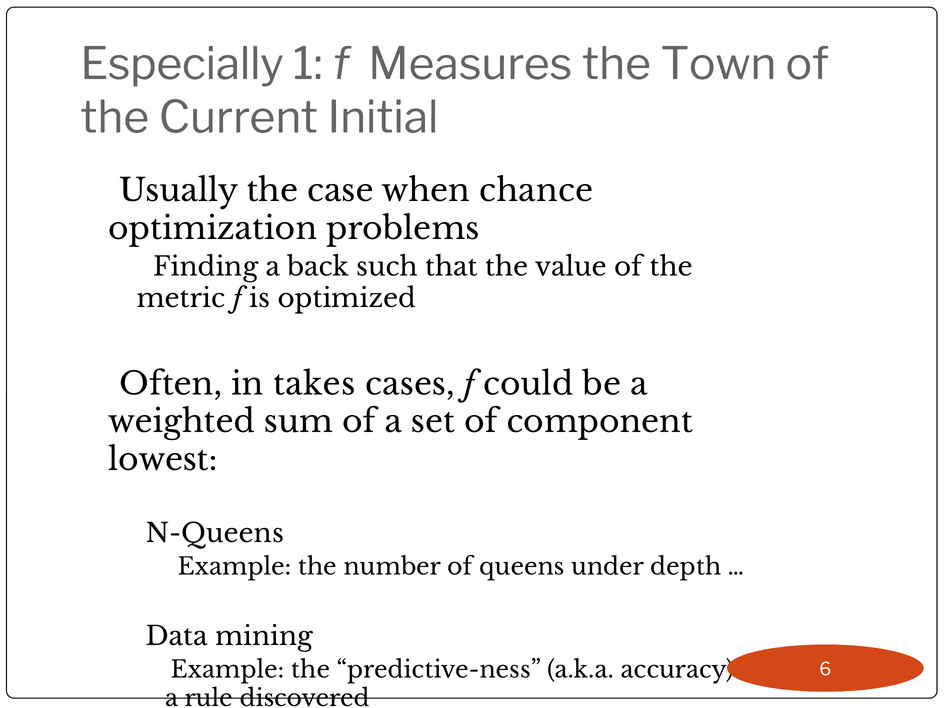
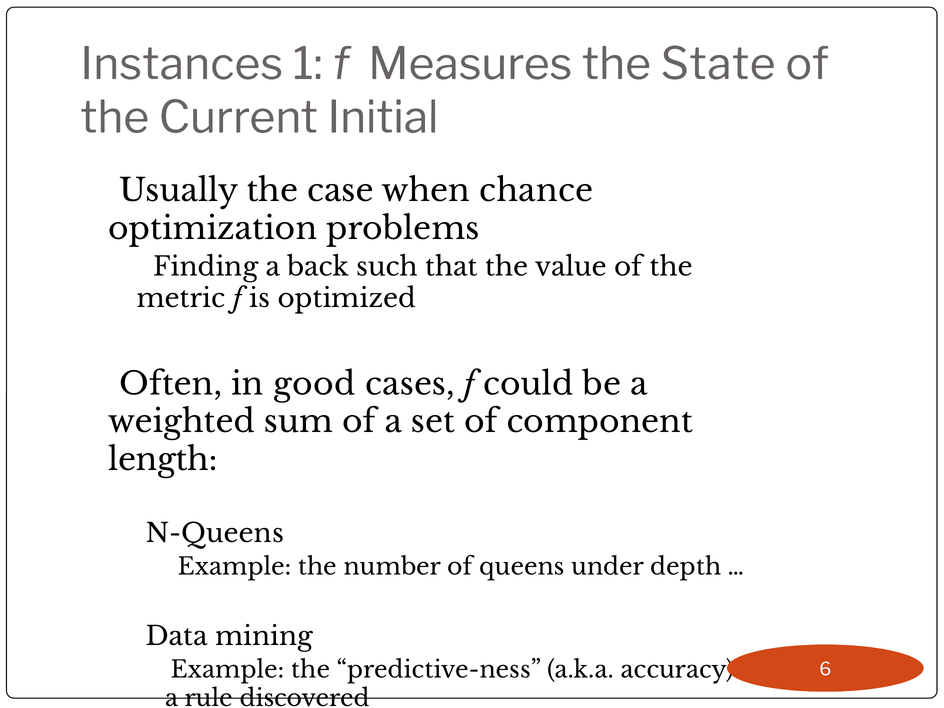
Especially: Especially -> Instances (182, 64)
Town: Town -> State (718, 64)
takes: takes -> good (314, 384)
lowest: lowest -> length (163, 460)
